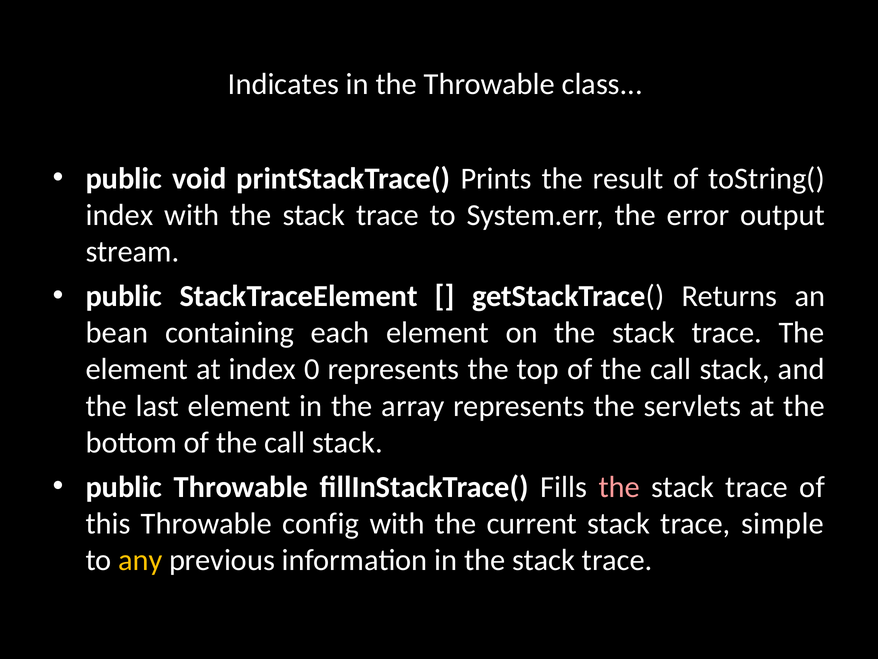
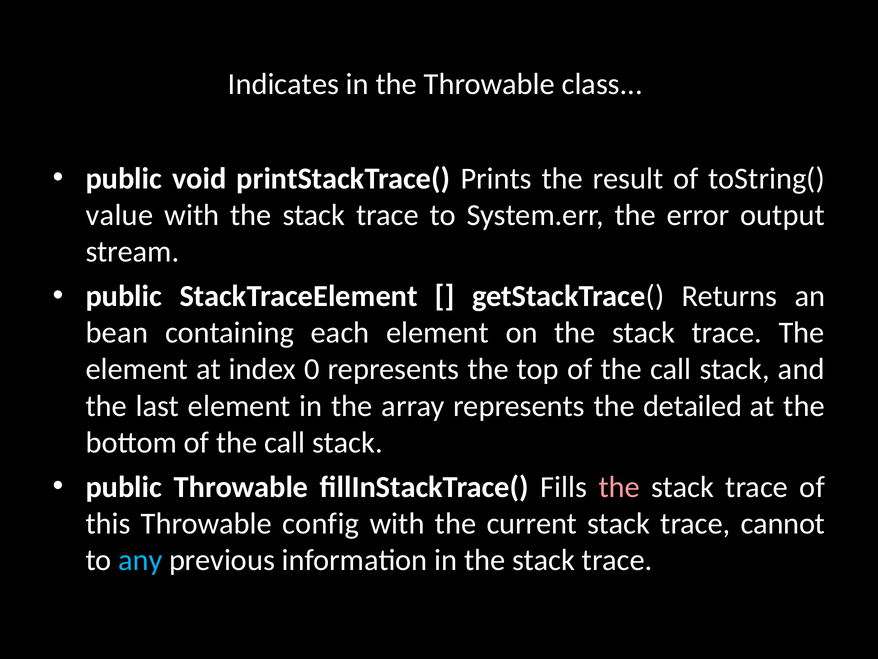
index: index -> value (119, 215)
servlets: servlets -> detailed (693, 406)
simple: simple -> cannot (783, 523)
any colour: yellow -> light blue (140, 560)
